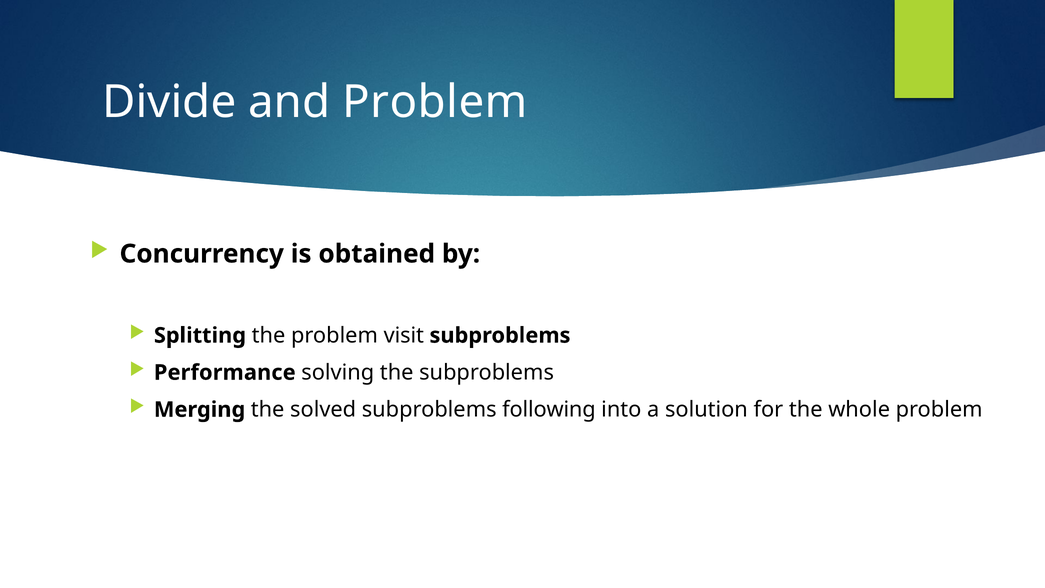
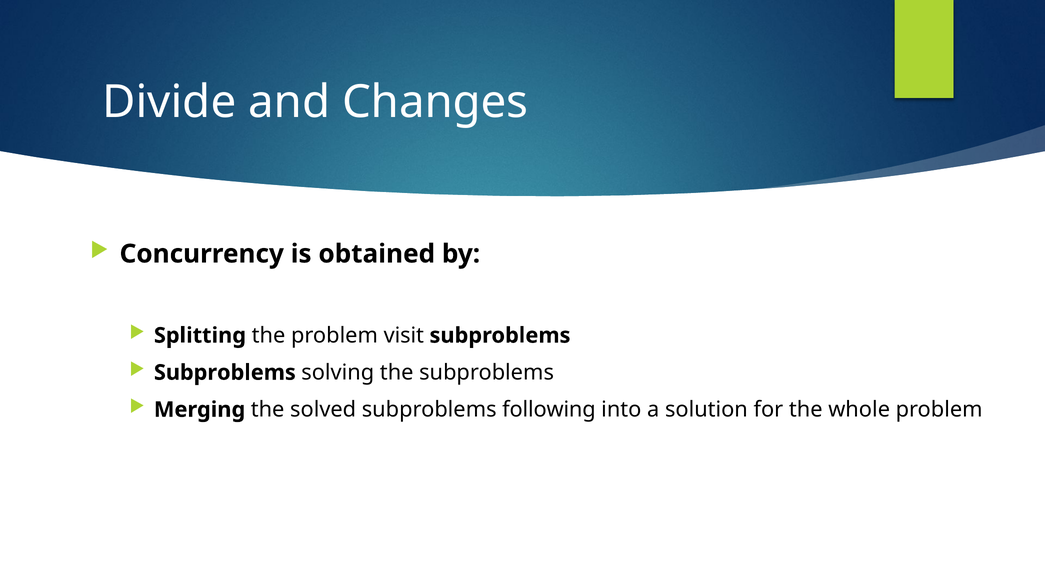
and Problem: Problem -> Changes (435, 102)
Performance: Performance -> Subproblems (225, 372)
